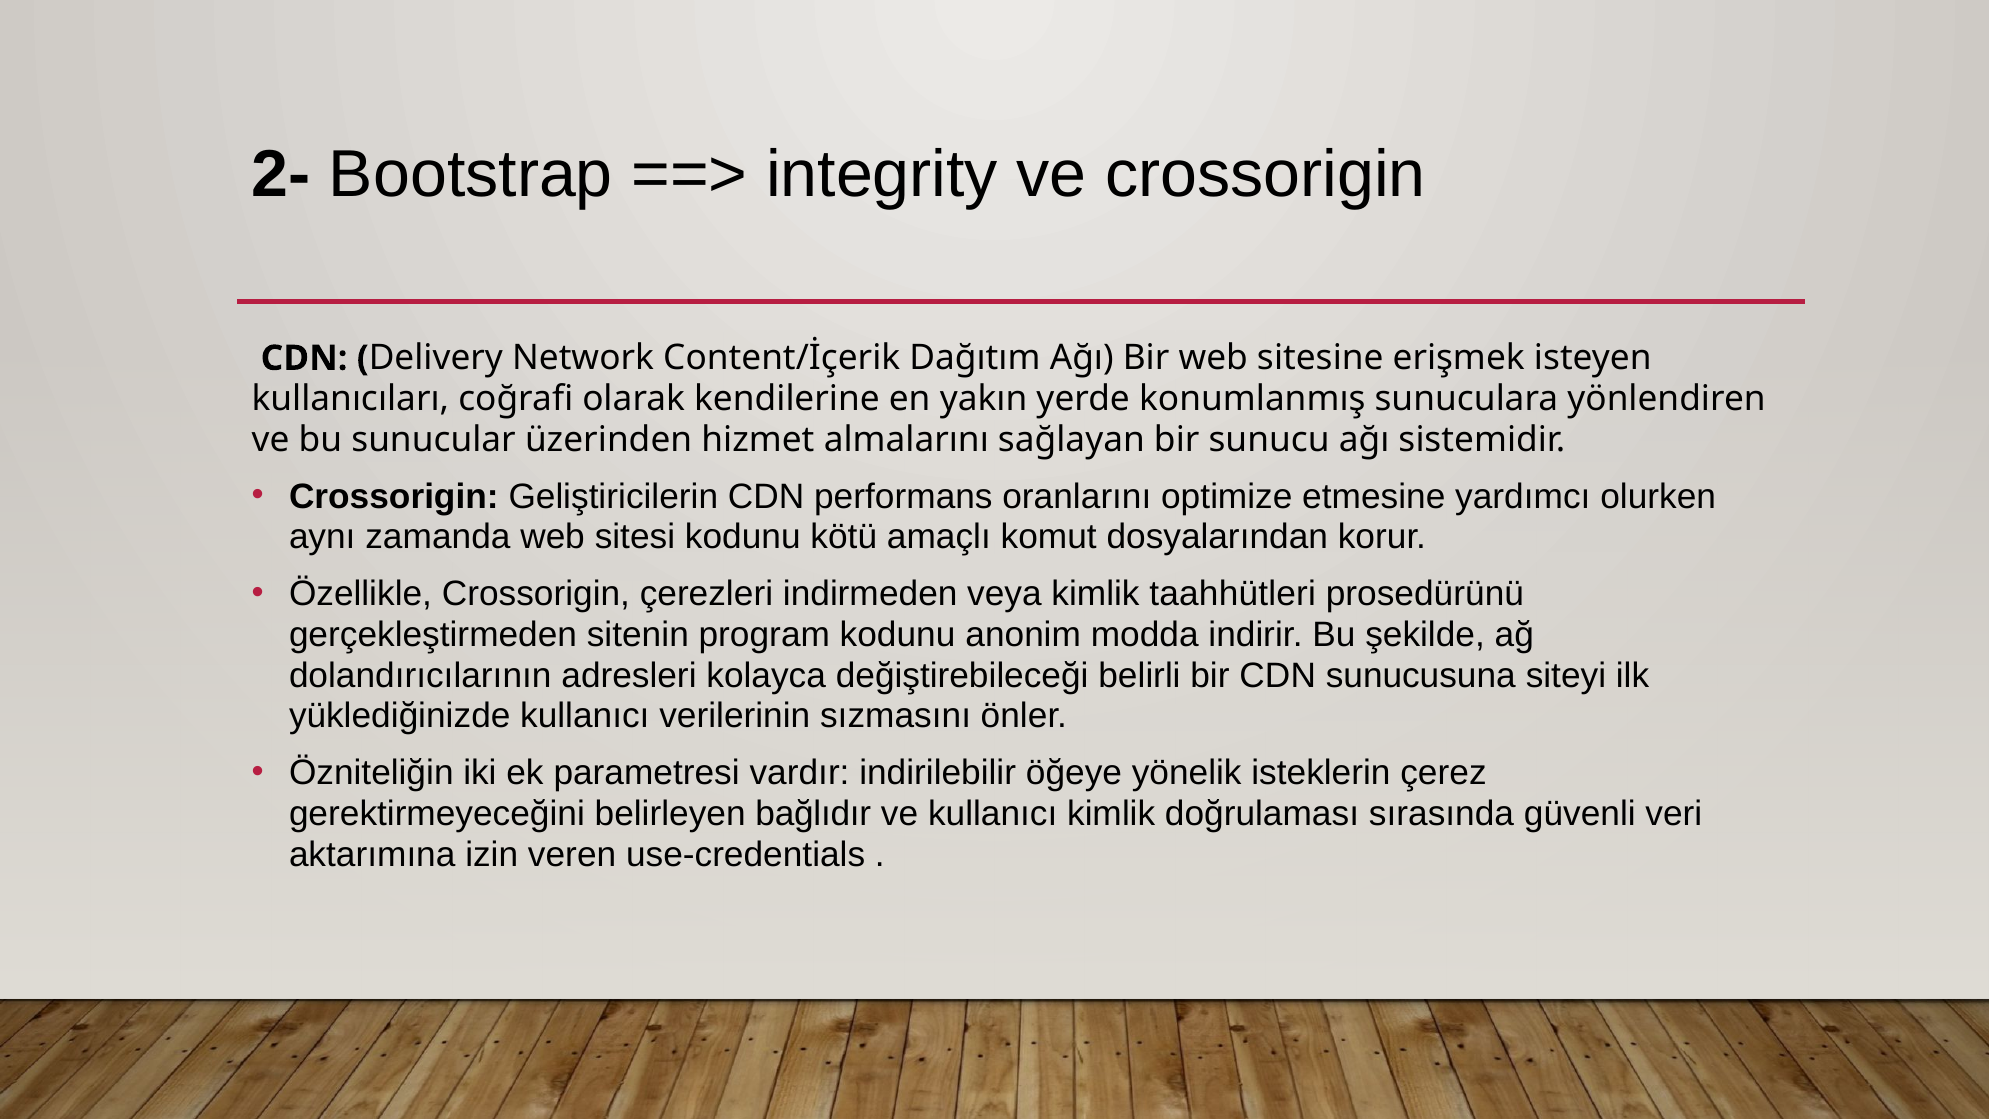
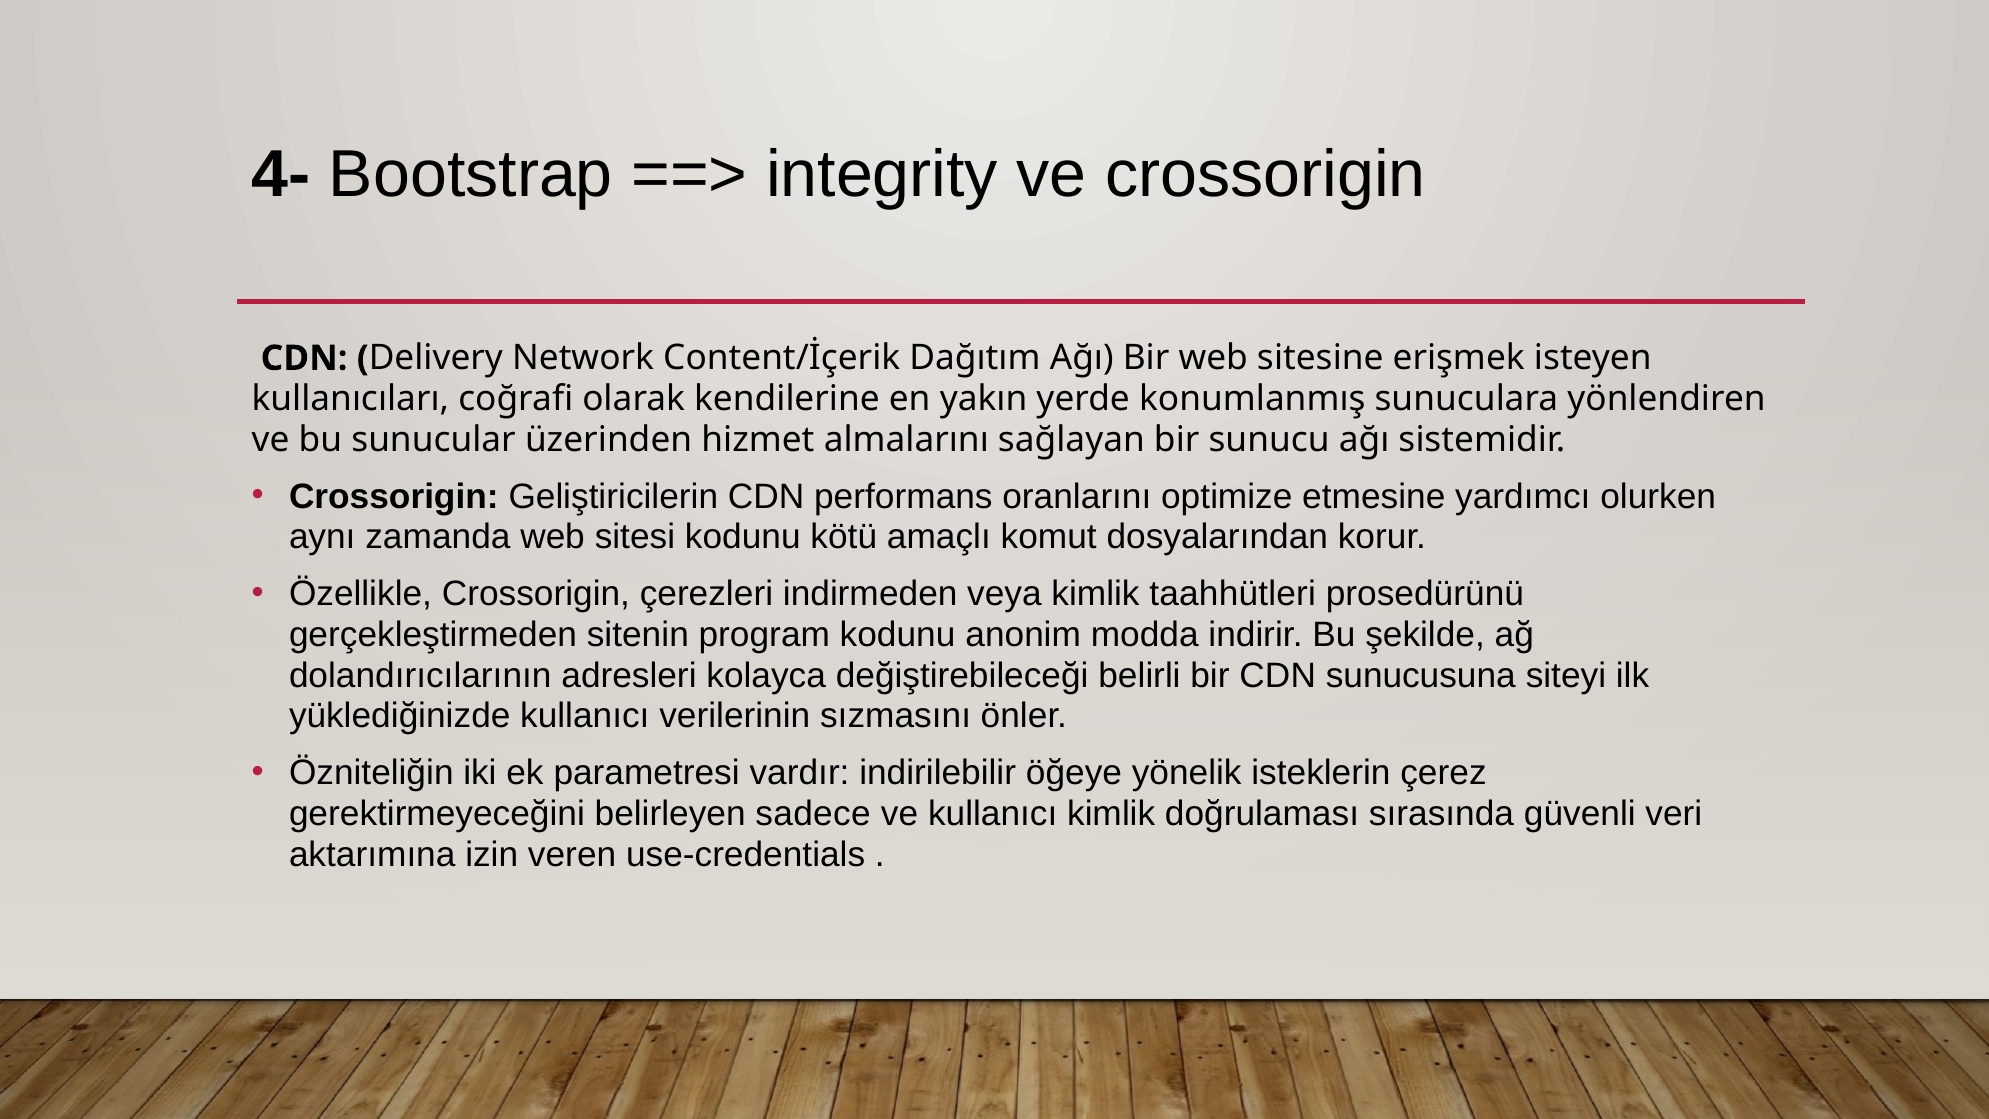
2-: 2- -> 4- (281, 174)
bağlıdır: bağlıdır -> sadece (813, 814)
